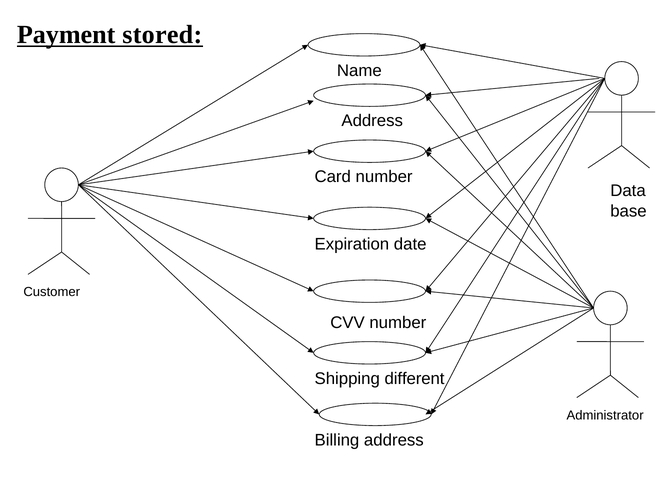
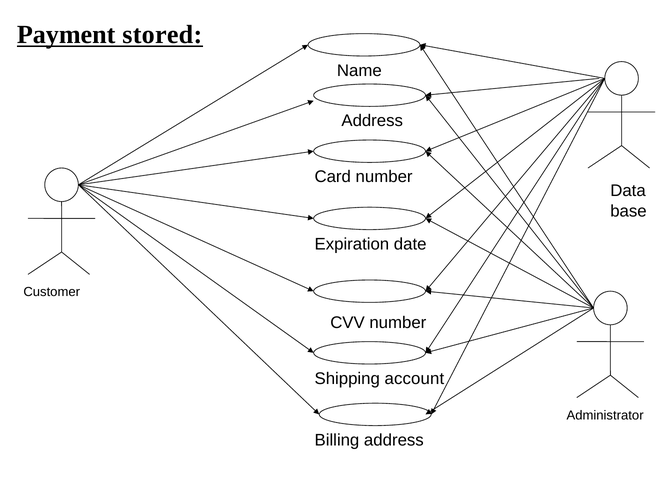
different: different -> account (414, 379)
